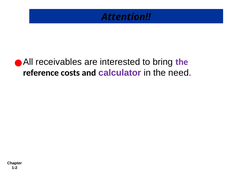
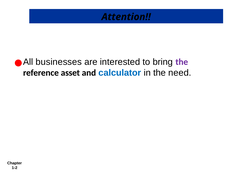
receivables: receivables -> businesses (59, 62)
costs: costs -> asset (70, 73)
calculator colour: purple -> blue (120, 73)
